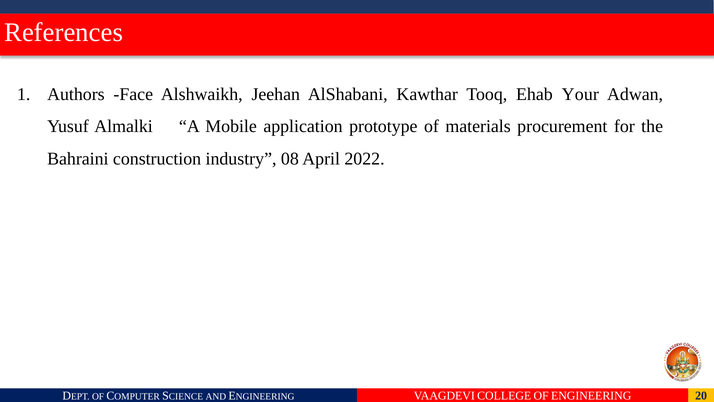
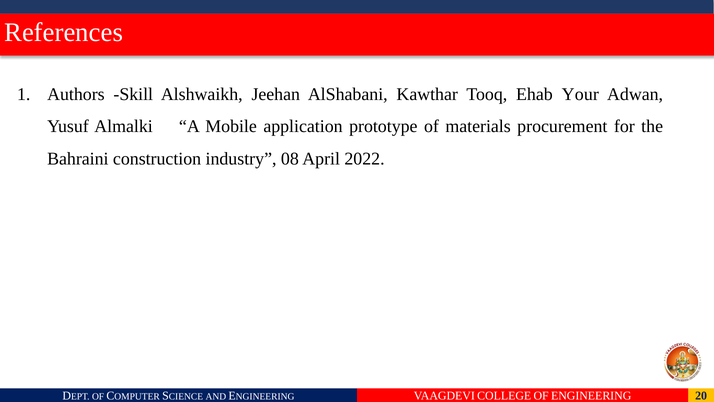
Face: Face -> Skill (133, 94)
